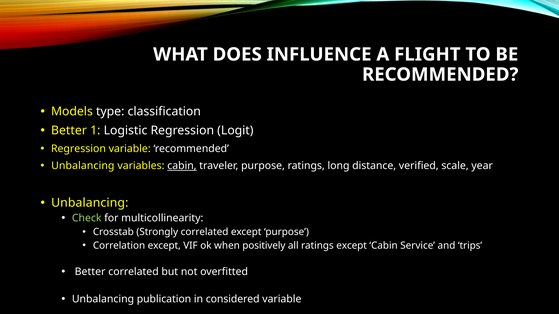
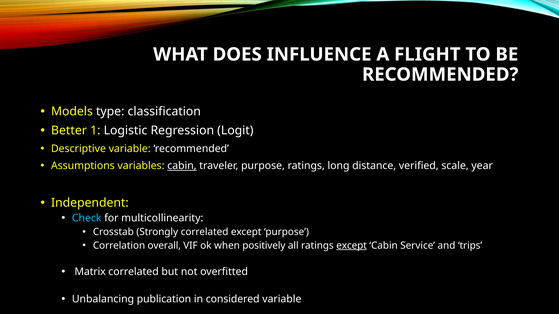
Regression: Regression -> Descriptive (78, 149)
Unbalancing: Unbalancing -> Assumptions (83, 166)
Unbalancing: Unbalancing -> Independent (90, 203)
Check colour: light green -> light blue (87, 218)
Correlation except: except -> overall (164, 246)
except underline: none -> present (352, 246)
Better: Better -> Matrix (90, 272)
